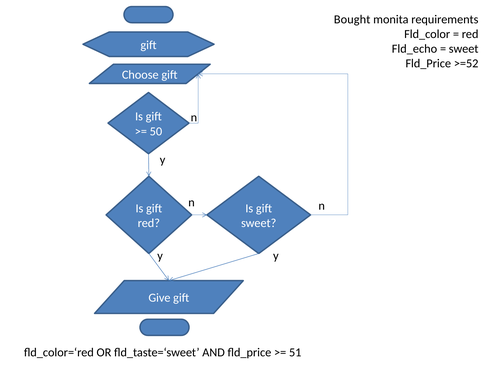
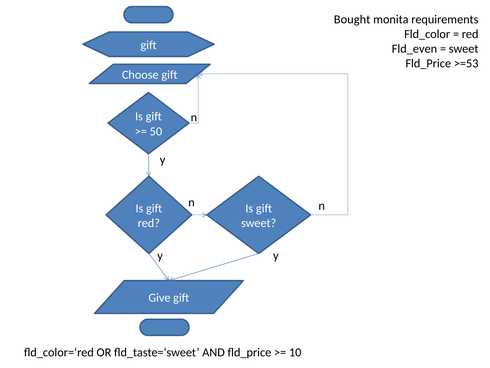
Fld_echo: Fld_echo -> Fld_even (414, 49)
>=52: >=52 -> >=53 (466, 63)
51: 51 -> 10 (295, 352)
